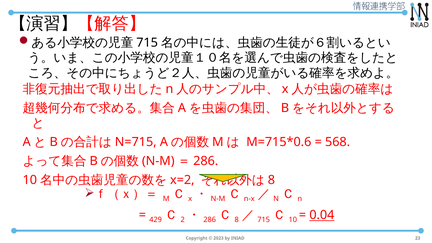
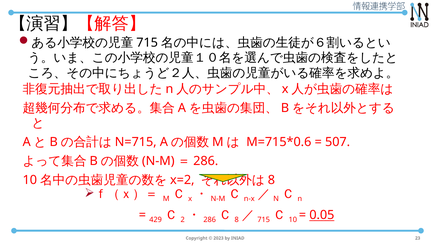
568: 568 -> 507 (338, 142)
0.04: 0.04 -> 0.05 (322, 215)
